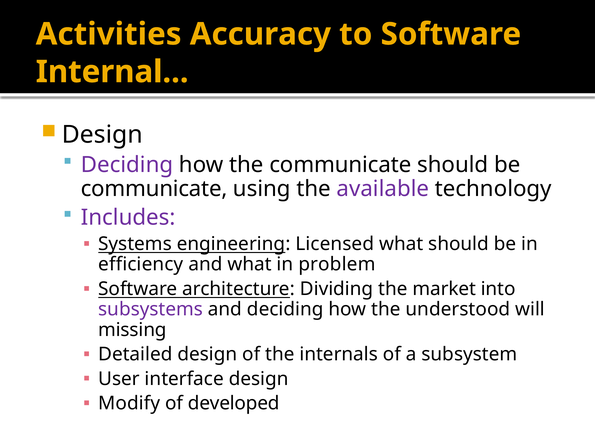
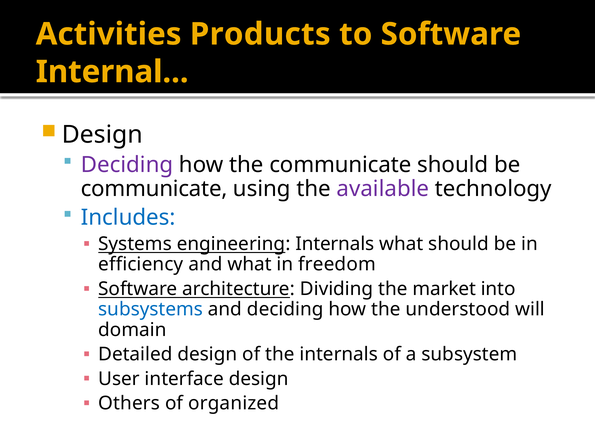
Accuracy: Accuracy -> Products (260, 34)
Includes colour: purple -> blue (128, 218)
engineering Licensed: Licensed -> Internals (335, 244)
problem: problem -> freedom (337, 265)
subsystems colour: purple -> blue (151, 310)
missing: missing -> domain (132, 330)
Modify: Modify -> Others (129, 403)
developed: developed -> organized (234, 403)
